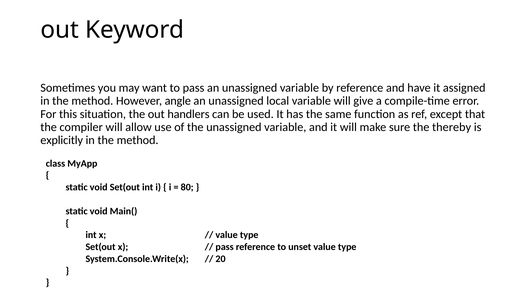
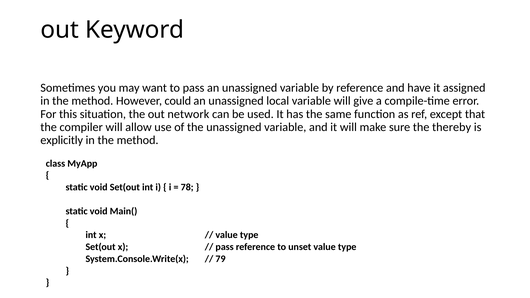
angle: angle -> could (178, 101)
handlers: handlers -> network (188, 114)
80: 80 -> 78 (187, 187)
20: 20 -> 79 (221, 259)
